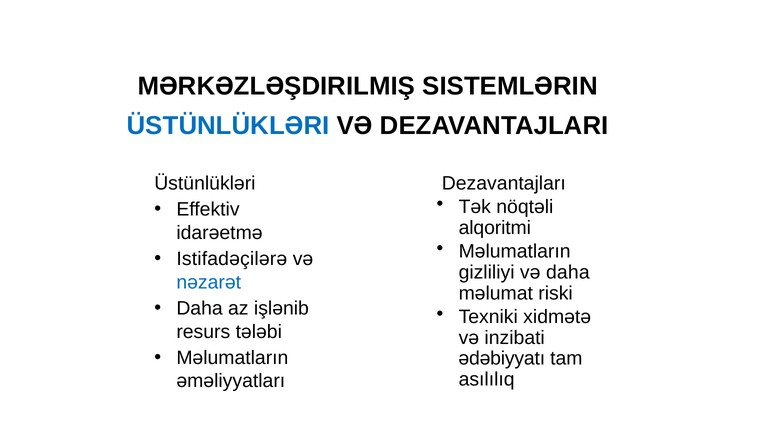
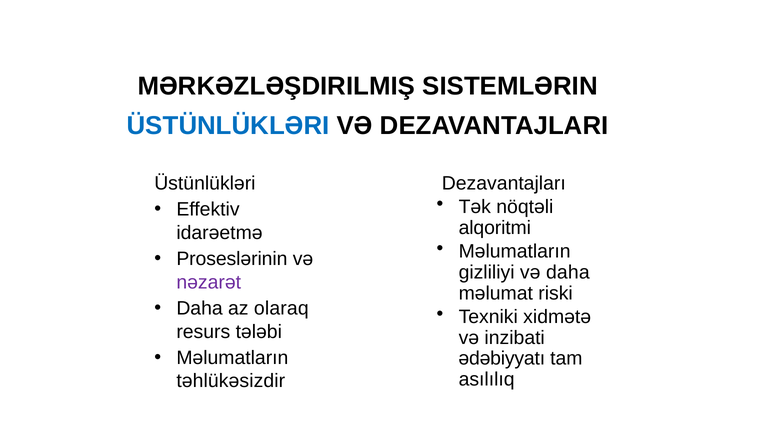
Istifadəçilərə: Istifadəçilərə -> Proseslərinin (232, 259)
nəzarət colour: blue -> purple (209, 283)
işlənib: işlənib -> olaraq (281, 309)
əməliyyatları: əməliyyatları -> təhlükəsizdir (231, 381)
